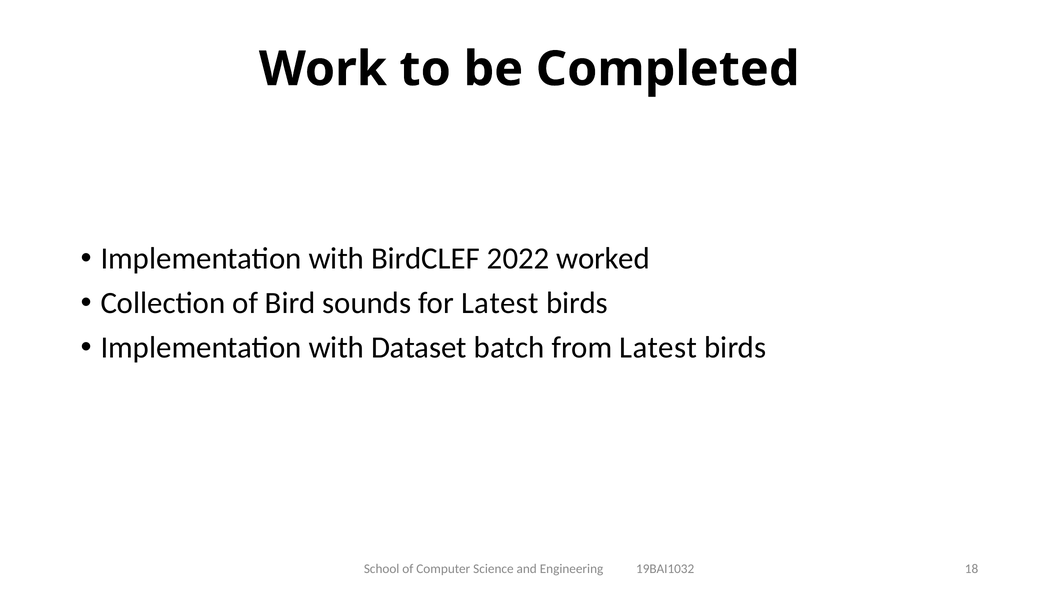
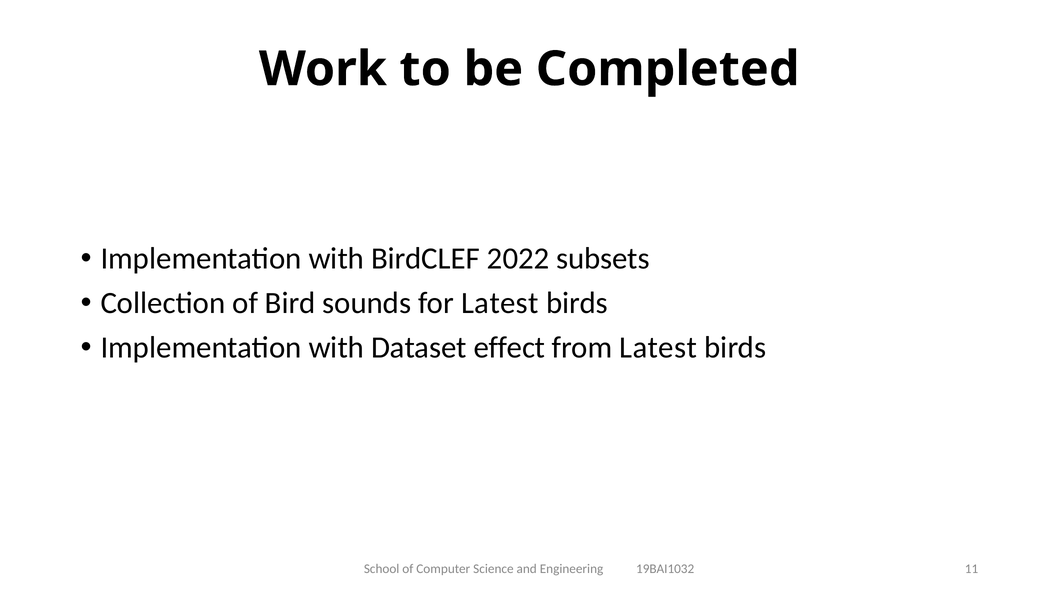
worked: worked -> subsets (603, 259)
batch: batch -> effect (509, 347)
18: 18 -> 11 (972, 569)
